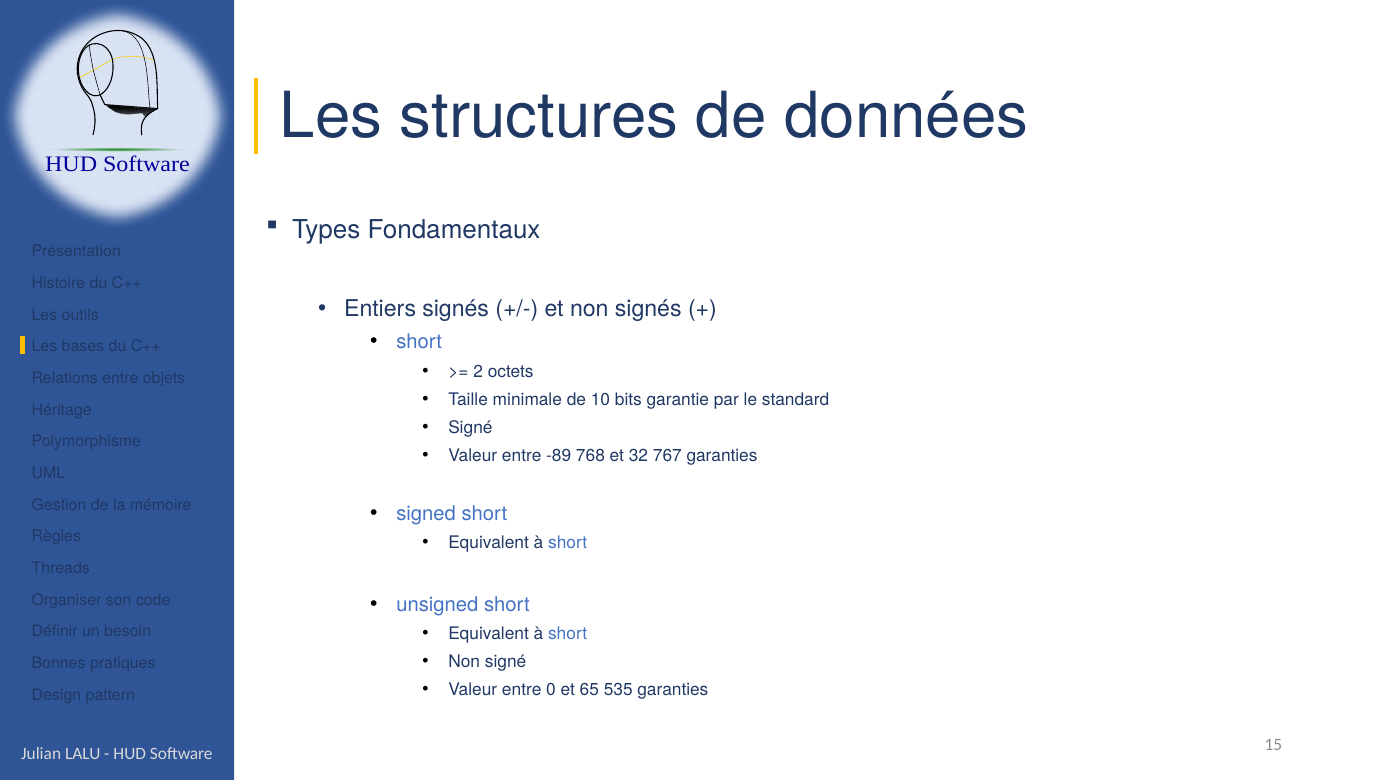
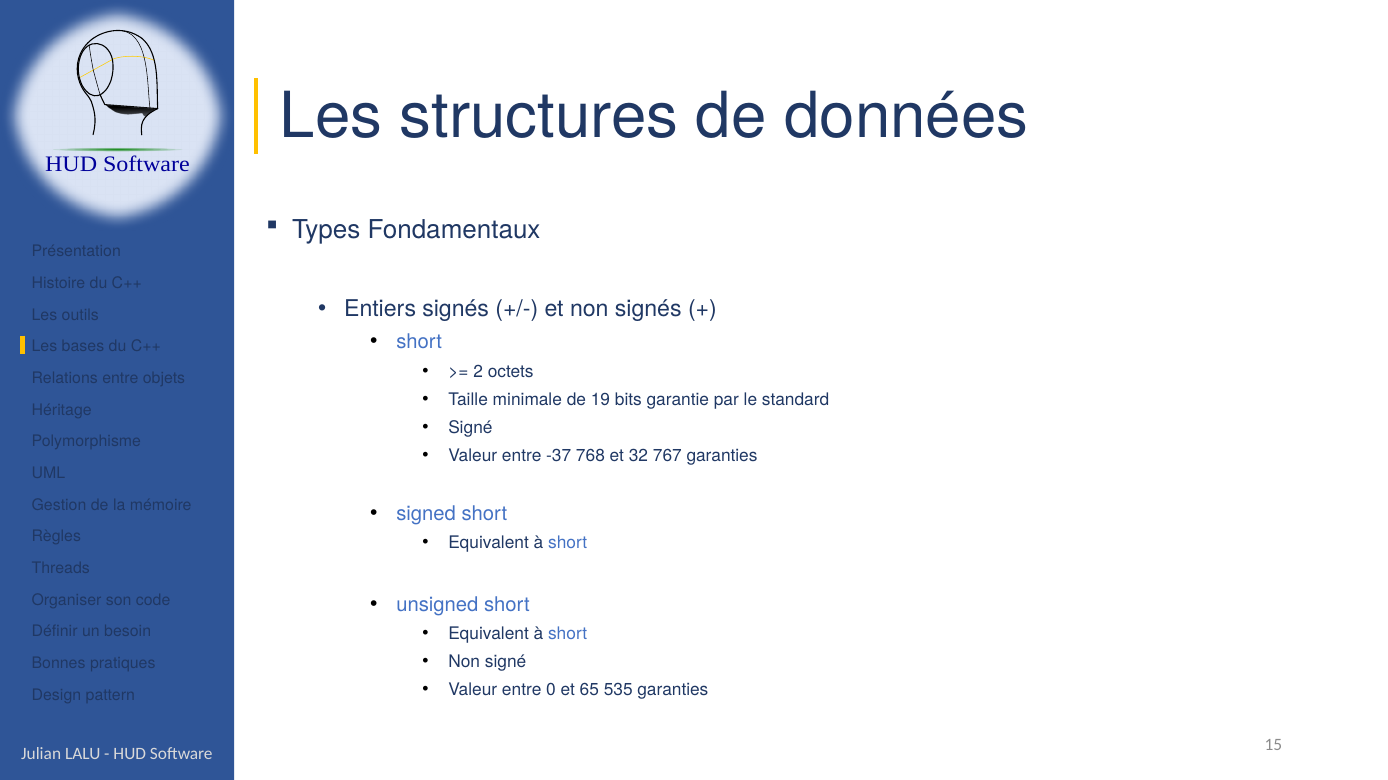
10: 10 -> 19 (600, 400)
-89: -89 -> -37 (559, 456)
